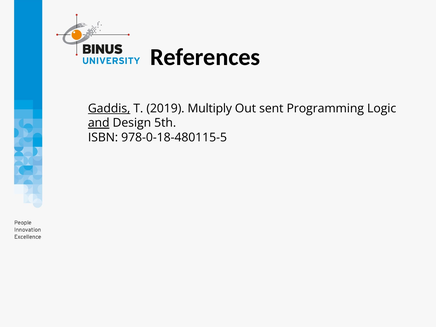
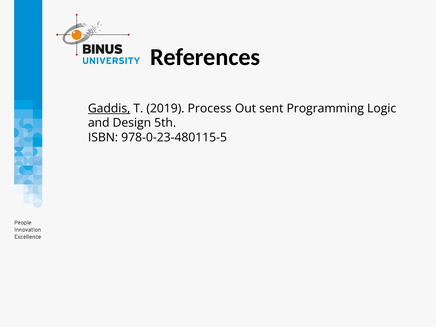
Multiply: Multiply -> Process (210, 108)
and underline: present -> none (99, 123)
978-0-18-480115-5: 978-0-18-480115-5 -> 978-0-23-480115-5 (174, 138)
